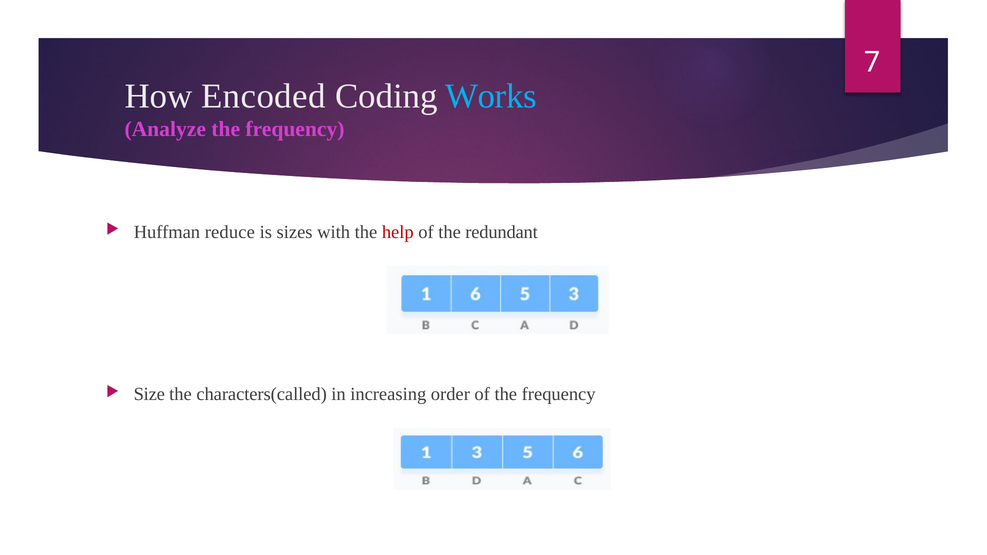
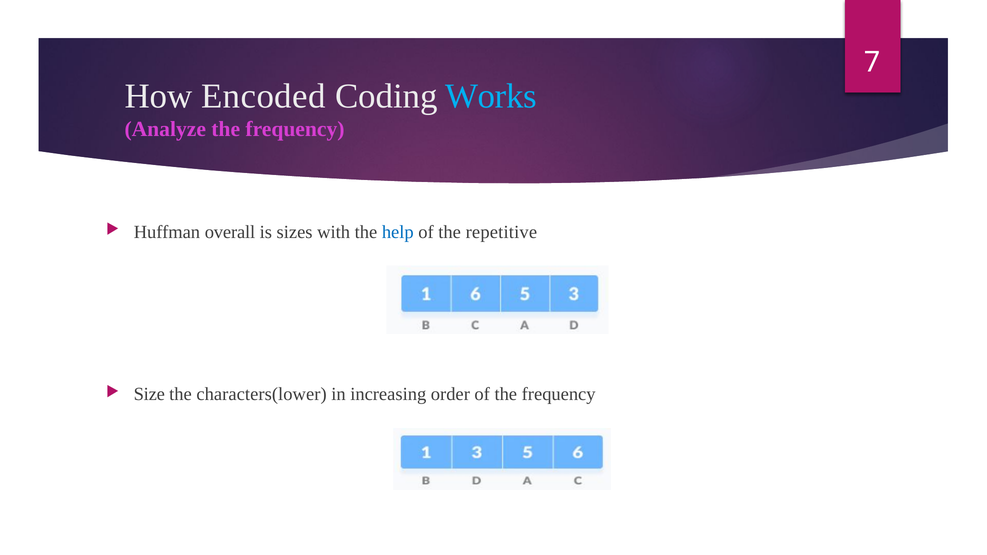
reduce: reduce -> overall (230, 232)
help colour: red -> blue (398, 232)
redundant: redundant -> repetitive (501, 232)
characters(called: characters(called -> characters(lower (262, 395)
